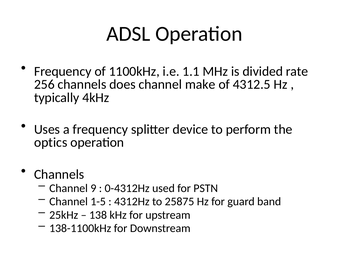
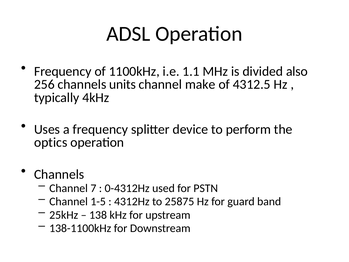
rate: rate -> also (297, 71)
does: does -> units (123, 84)
9: 9 -> 7 (93, 188)
